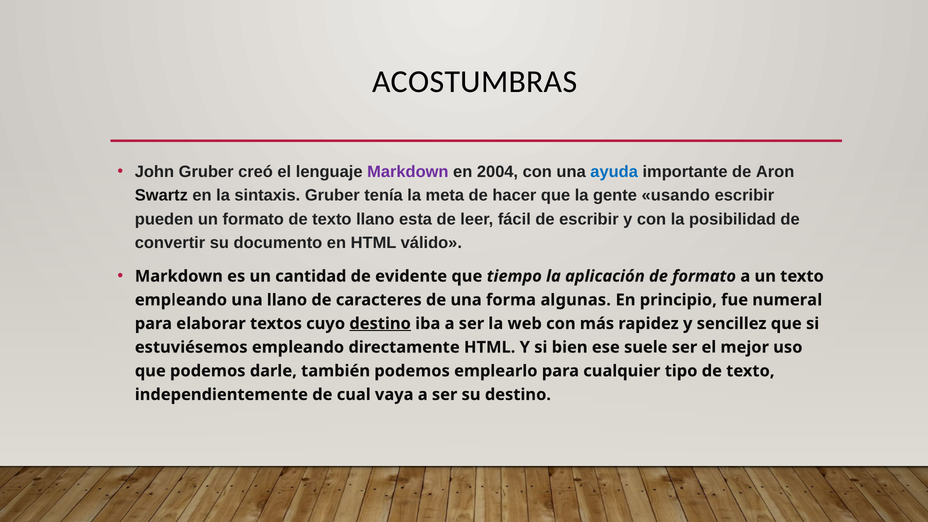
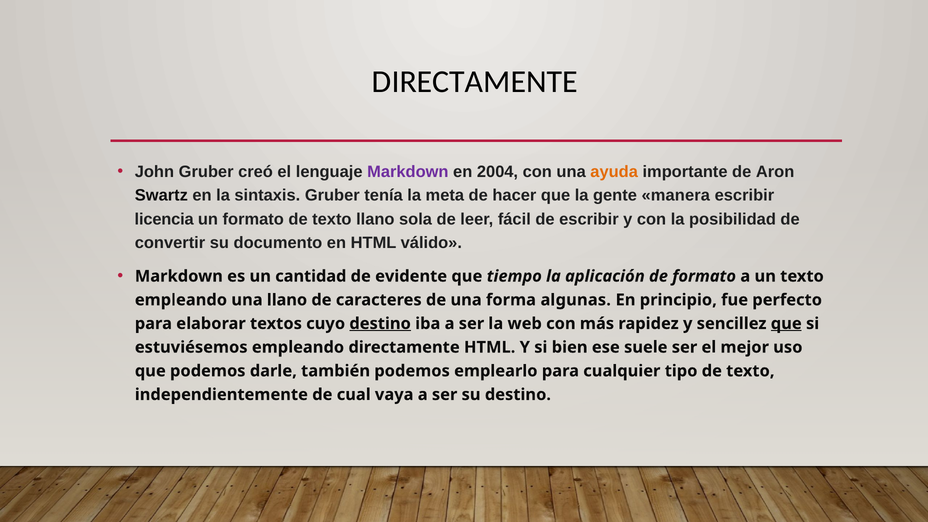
ACOSTUMBRAS: ACOSTUMBRAS -> DIRECTAMENTE (475, 82)
ayuda colour: blue -> orange (614, 172)
usando: usando -> manera (676, 196)
pueden: pueden -> licencia (164, 219)
esta: esta -> sola (416, 219)
numeral: numeral -> perfecto (787, 300)
que underline: none -> present (786, 324)
